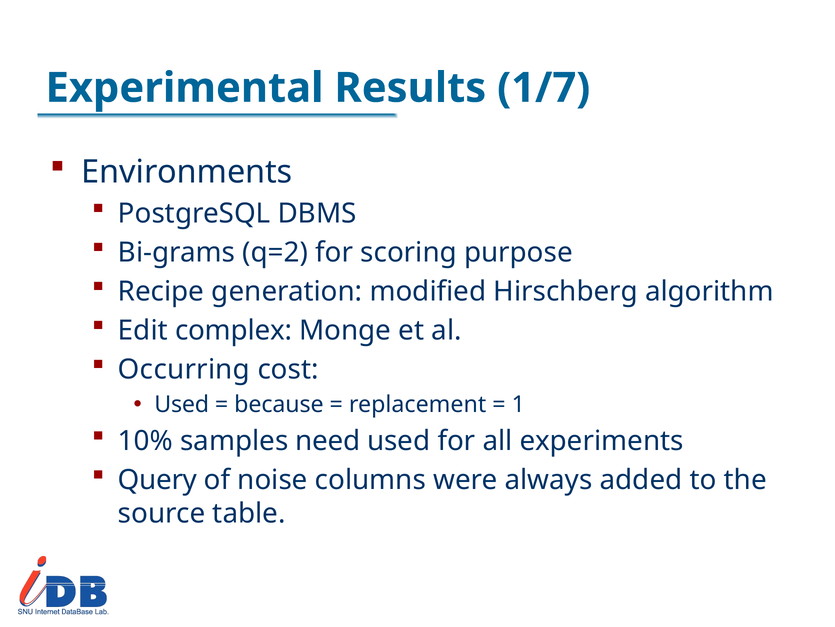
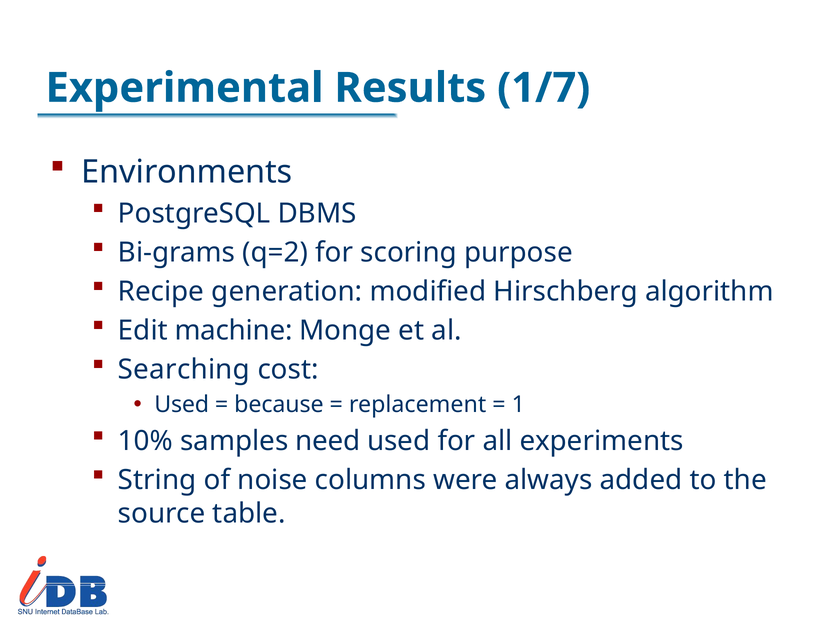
complex: complex -> machine (234, 330)
Occurring: Occurring -> Searching (184, 369)
Query: Query -> String (157, 480)
